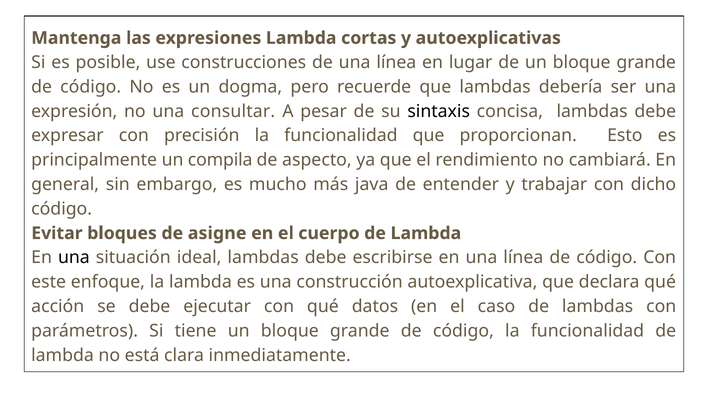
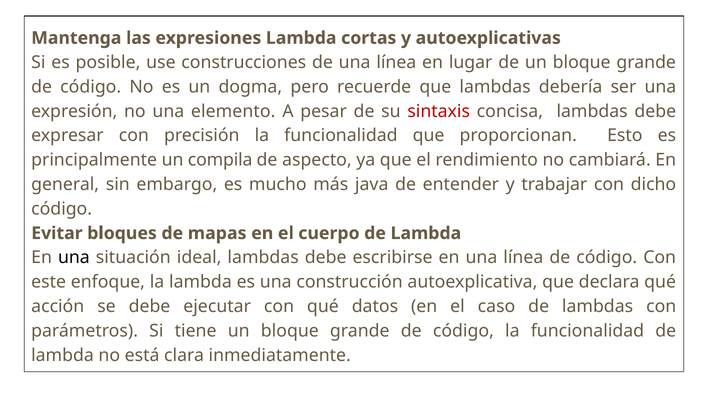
consultar: consultar -> elemento (233, 111)
sintaxis colour: black -> red (439, 111)
asigne: asigne -> mapas (217, 233)
